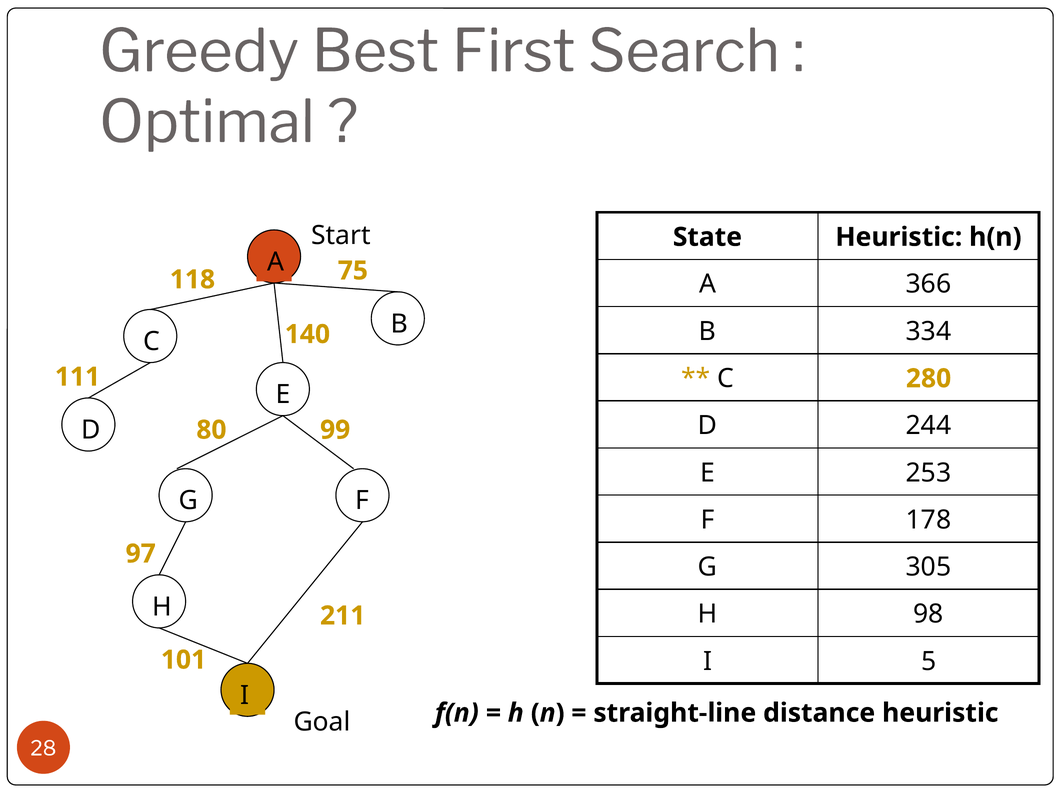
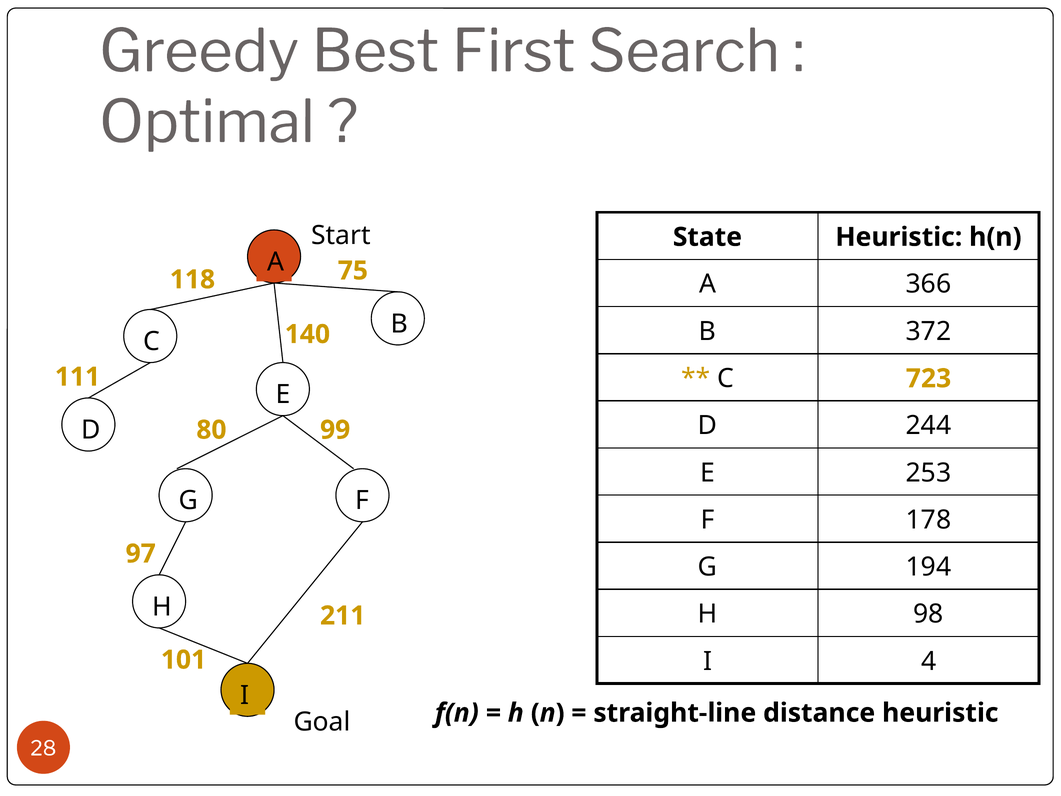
334: 334 -> 372 (929, 331)
280: 280 -> 723 (929, 378)
305: 305 -> 194 (929, 567)
5: 5 -> 4 (929, 661)
